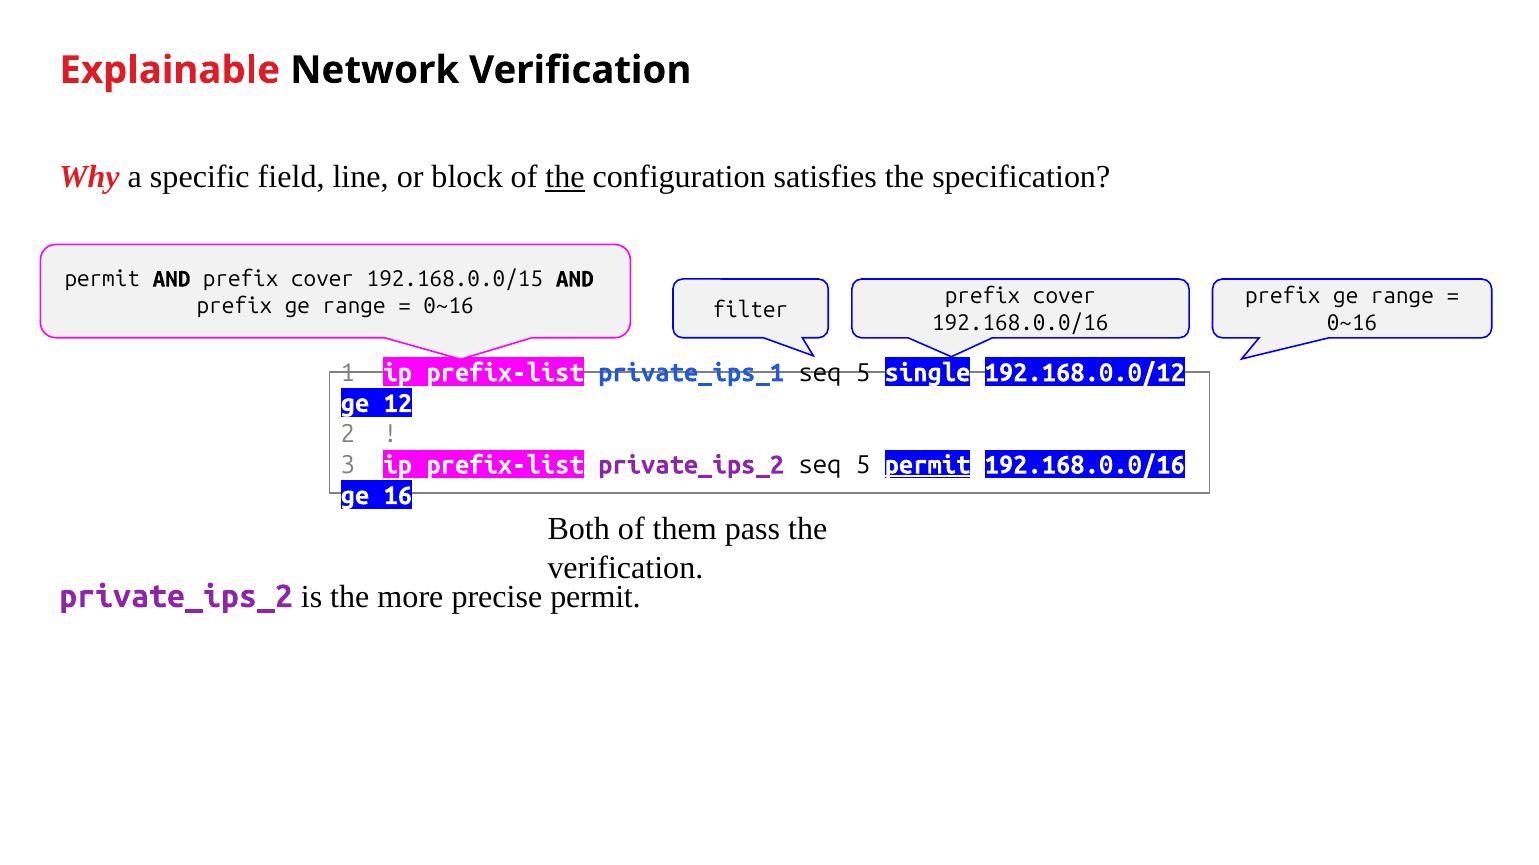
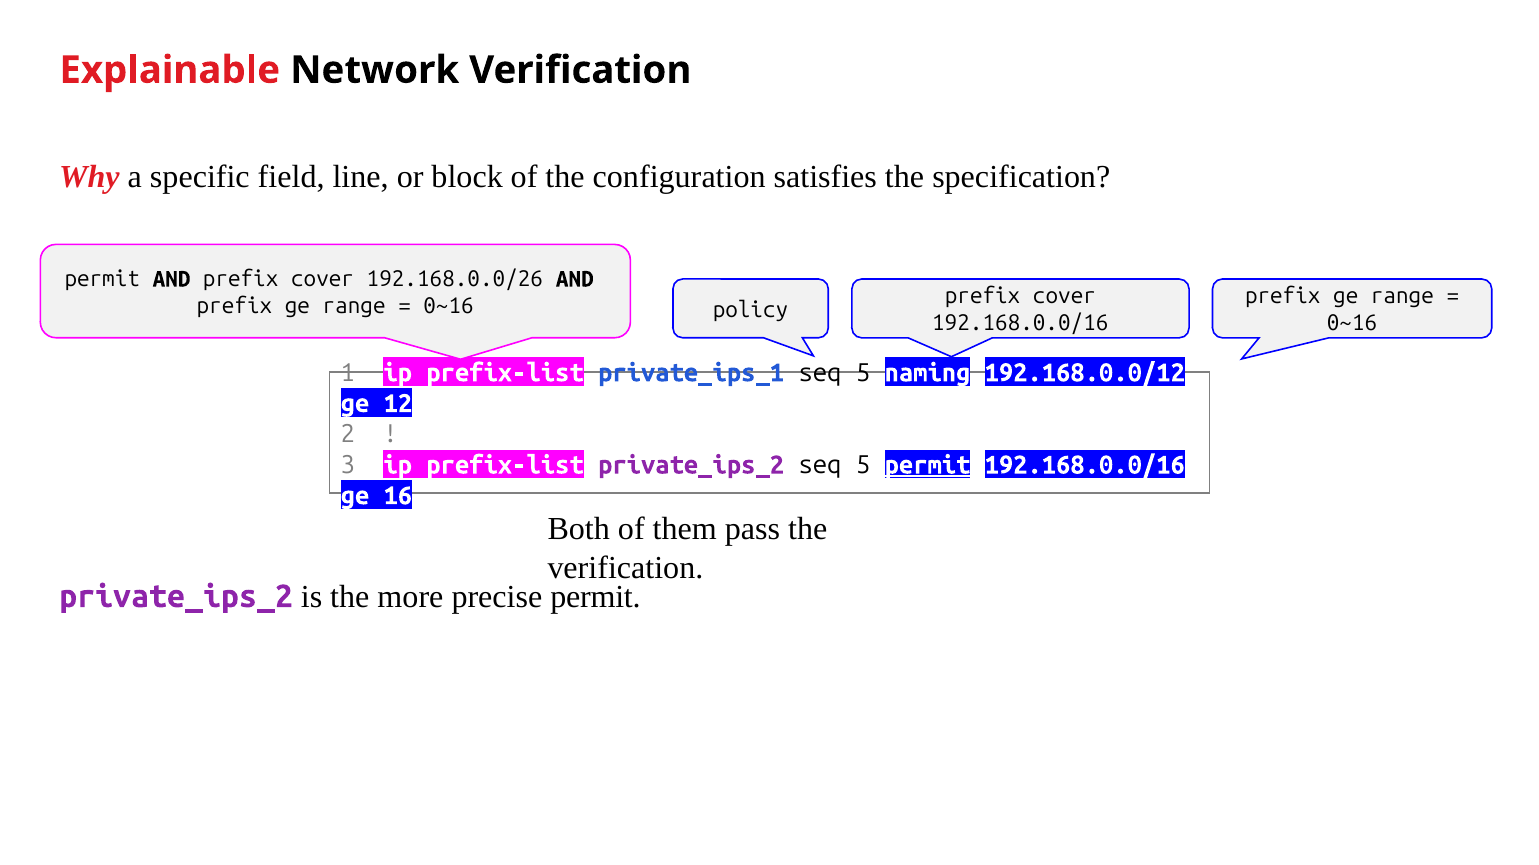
the underline: present -> none (565, 177)
192.168.0.0/15: 192.168.0.0/15 -> 192.168.0.0/26 (455, 279)
filter: filter -> policy (750, 310)
single: single -> naming (928, 373)
